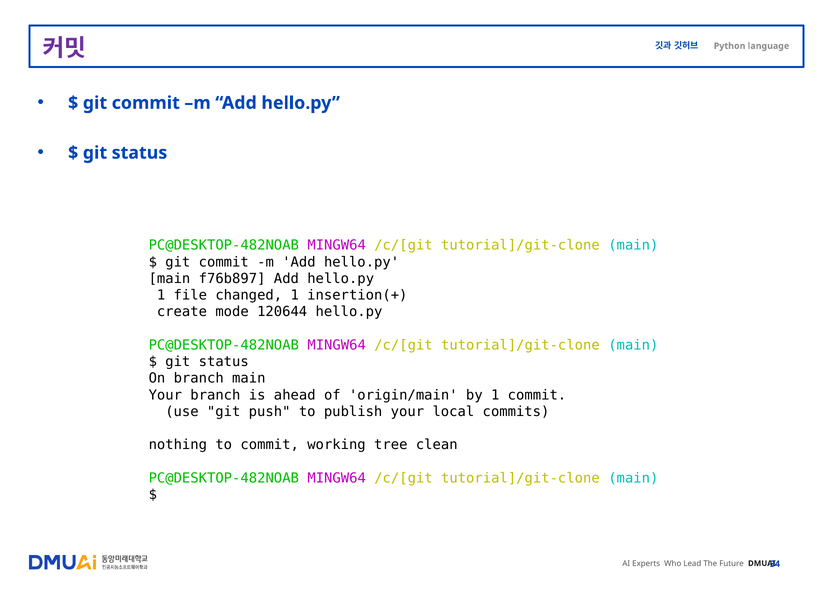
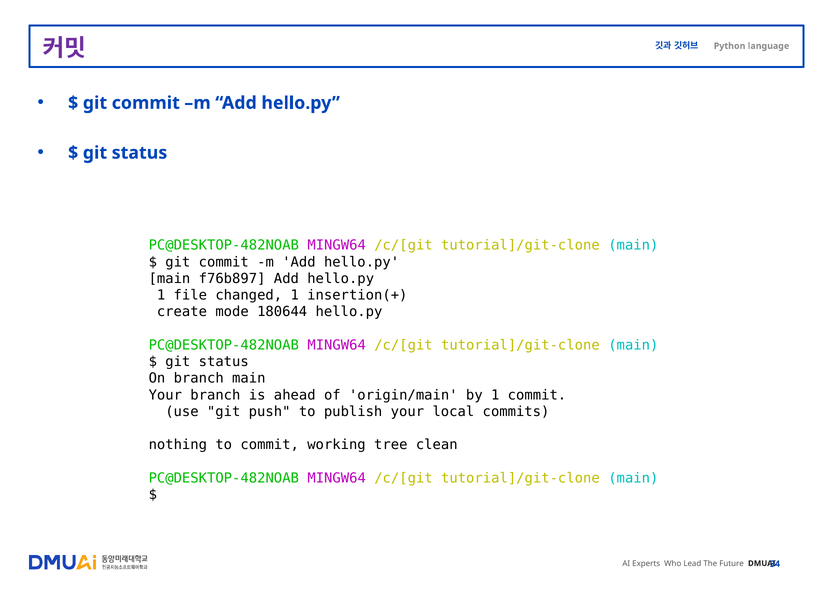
120644: 120644 -> 180644 (282, 312)
